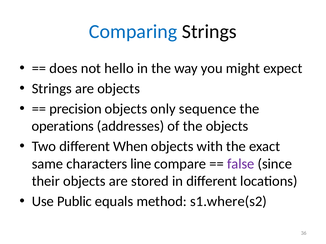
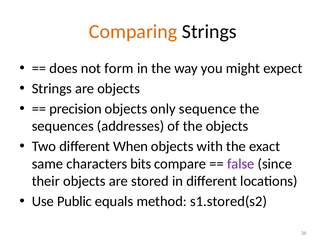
Comparing colour: blue -> orange (133, 32)
hello: hello -> form (119, 68)
operations: operations -> sequences (63, 126)
line: line -> bits (141, 164)
s1.where(s2: s1.where(s2 -> s1.stored(s2 (228, 202)
